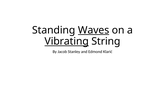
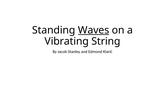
Vibrating underline: present -> none (67, 41)
